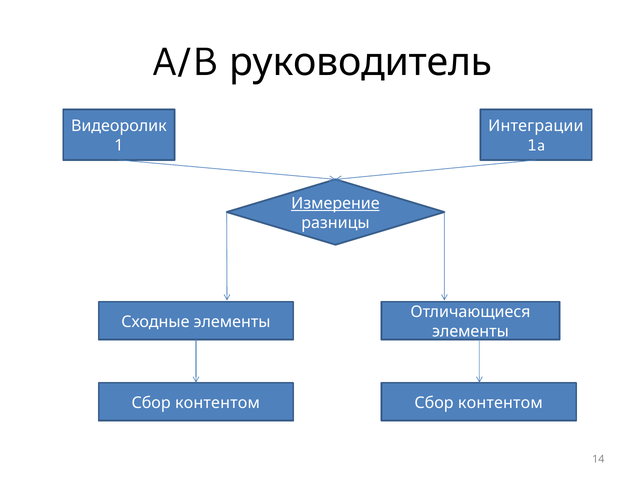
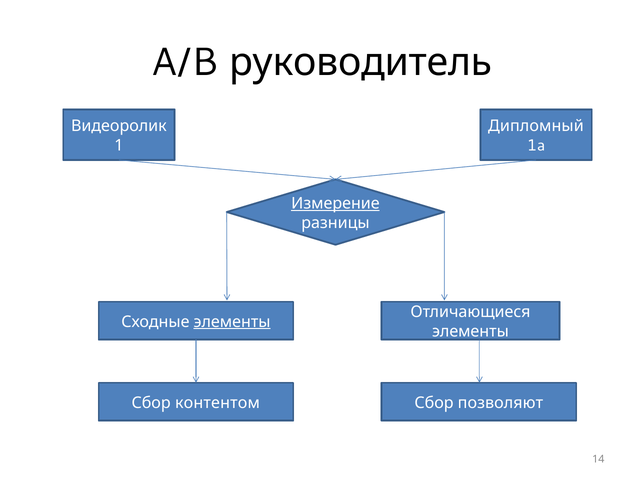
Интеграции: Интеграции -> Дипломный (536, 126)
элементы underline: none -> present (232, 322)
контентом: контентом -> позволяют (500, 403)
